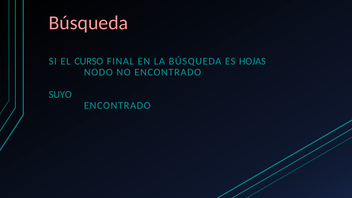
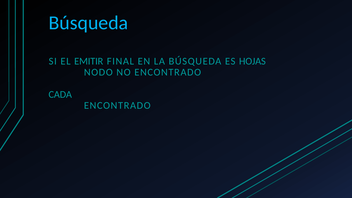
Búsqueda colour: pink -> light blue (88, 23)
CURSO: CURSO -> EMITIR (89, 61)
SUYO: SUYO -> CADA (60, 95)
